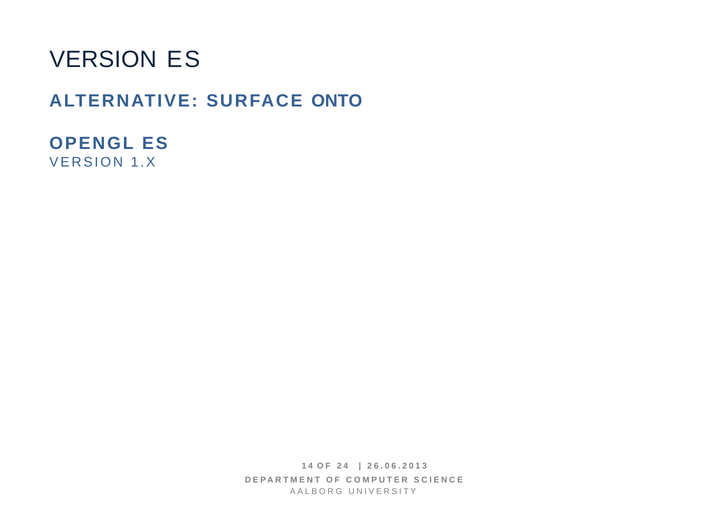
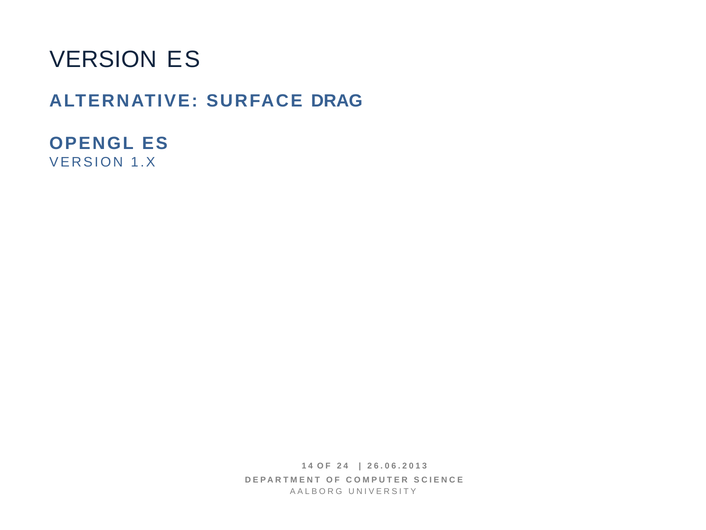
ONTO: ONTO -> DRAG (337, 101)
